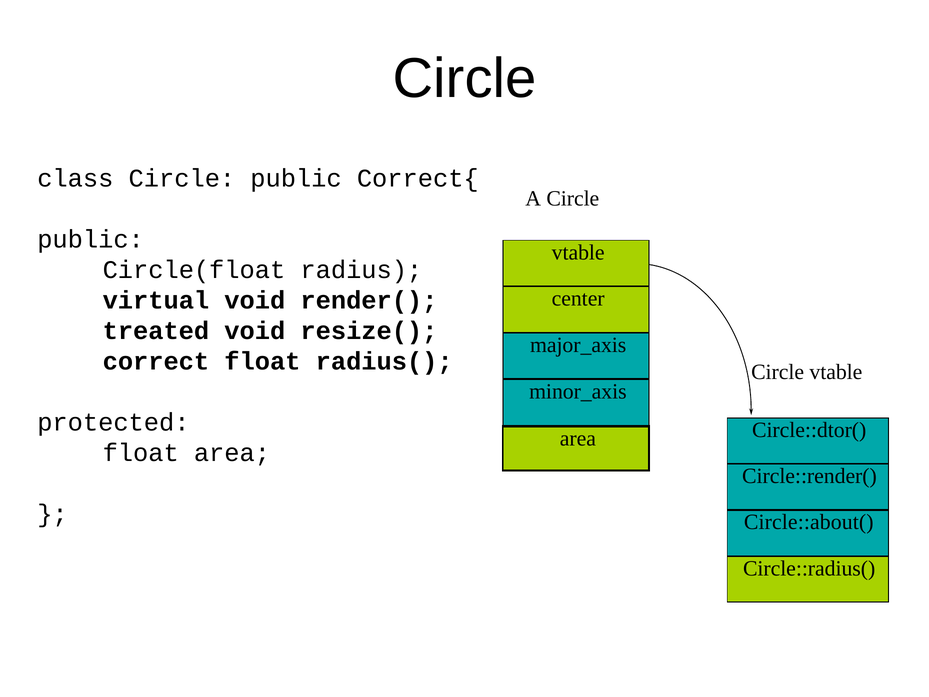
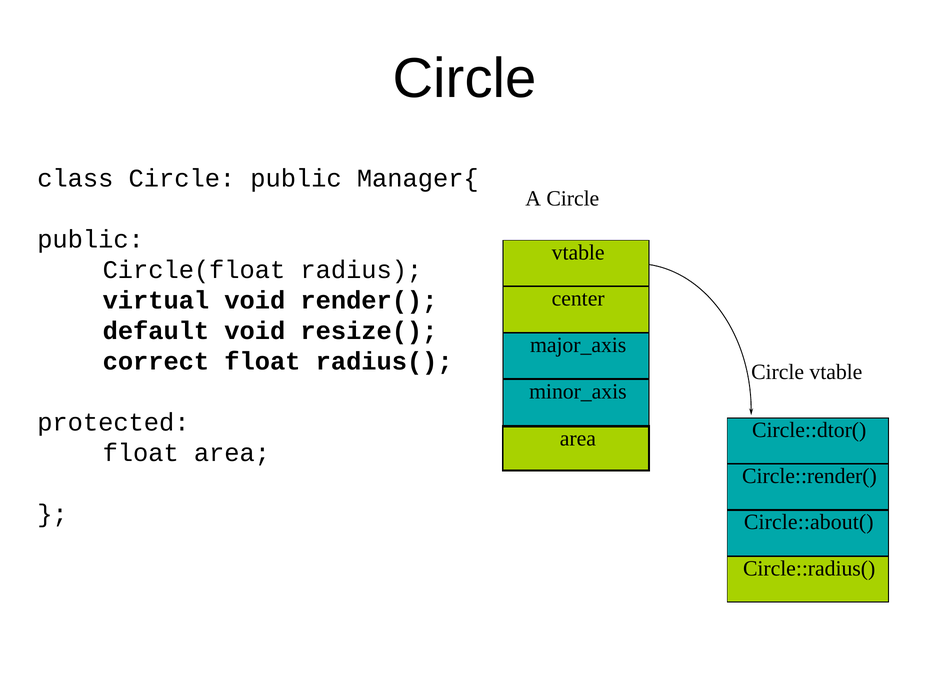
Correct{: Correct{ -> Manager{ (418, 178)
treated: treated -> default (156, 331)
